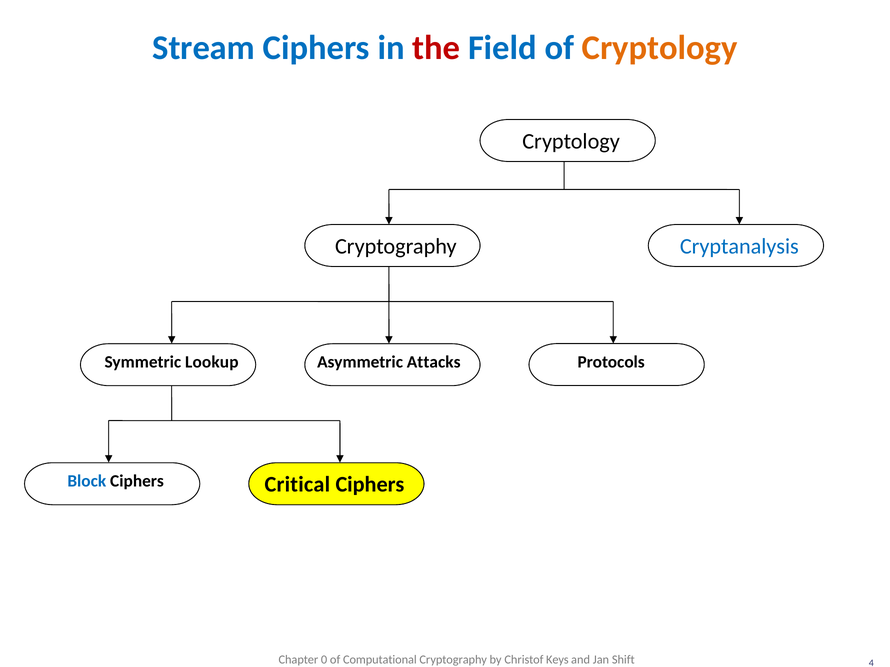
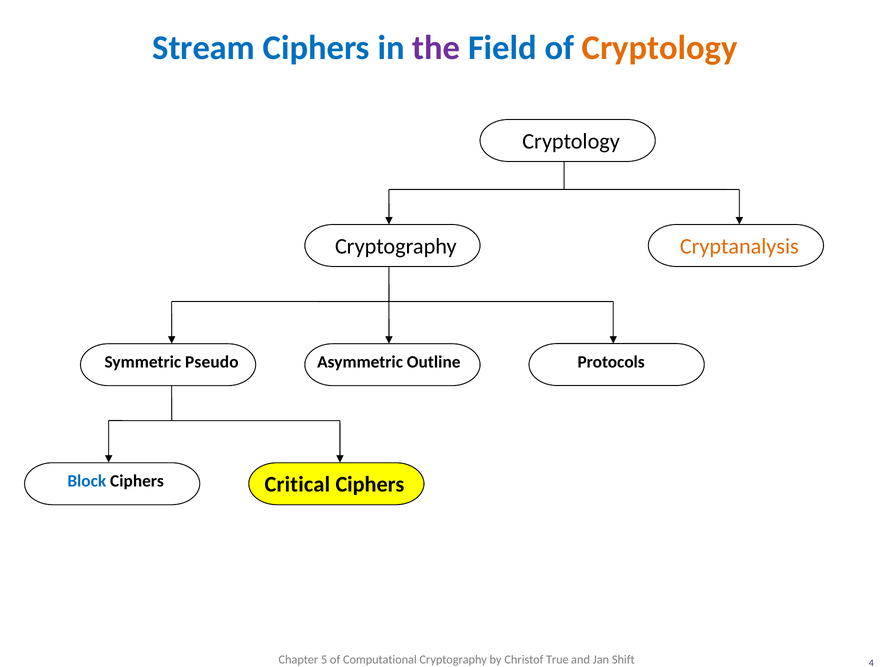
the colour: red -> purple (436, 48)
Cryptanalysis colour: blue -> orange (739, 247)
Lookup: Lookup -> Pseudo (212, 362)
Attacks: Attacks -> Outline (434, 362)
0: 0 -> 5 (324, 660)
Keys: Keys -> True (557, 660)
